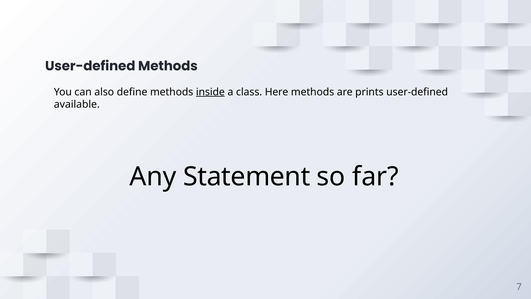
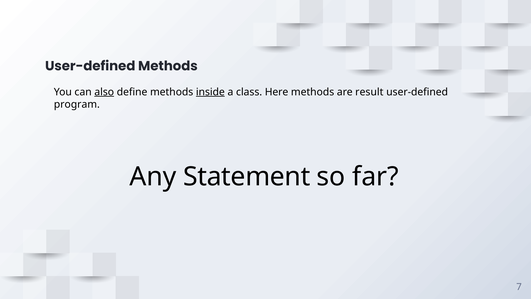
also underline: none -> present (104, 92)
prints: prints -> result (369, 92)
available: available -> program (77, 104)
